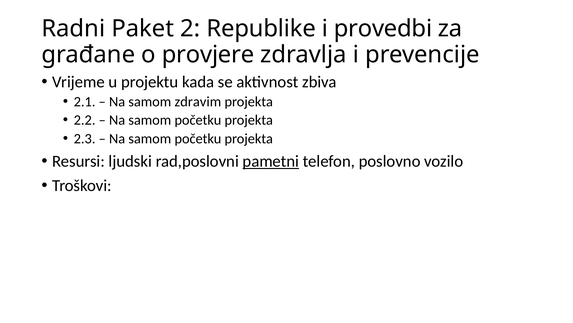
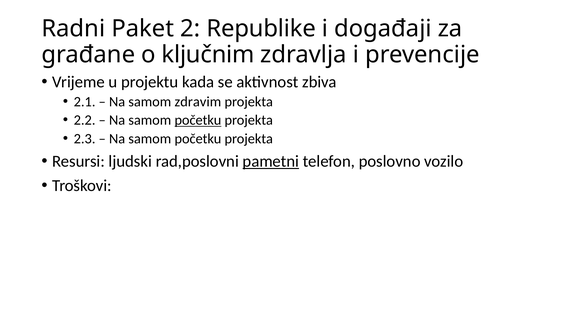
provedbi: provedbi -> događaji (383, 29)
provjere: provjere -> ključnim (208, 54)
početku underline: none -> present (198, 120)
